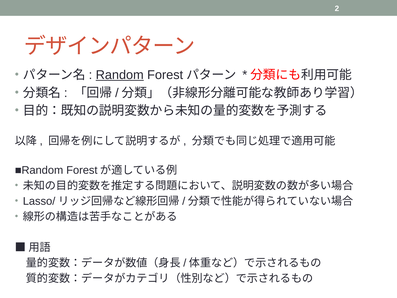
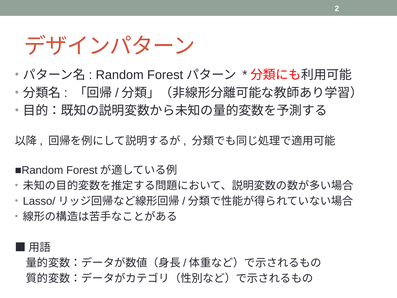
Random underline: present -> none (120, 75)
